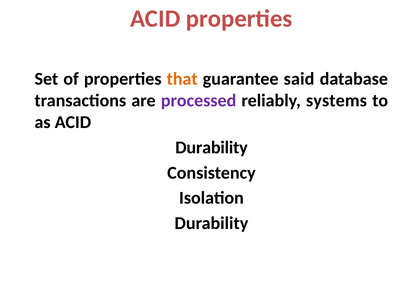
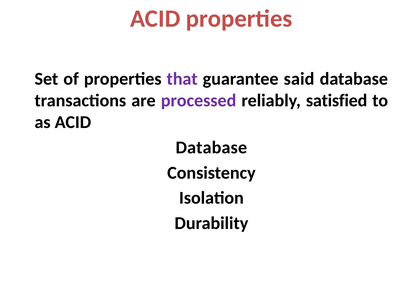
that colour: orange -> purple (182, 79)
systems: systems -> satisfied (337, 101)
Durability: Durability -> Database (211, 148)
